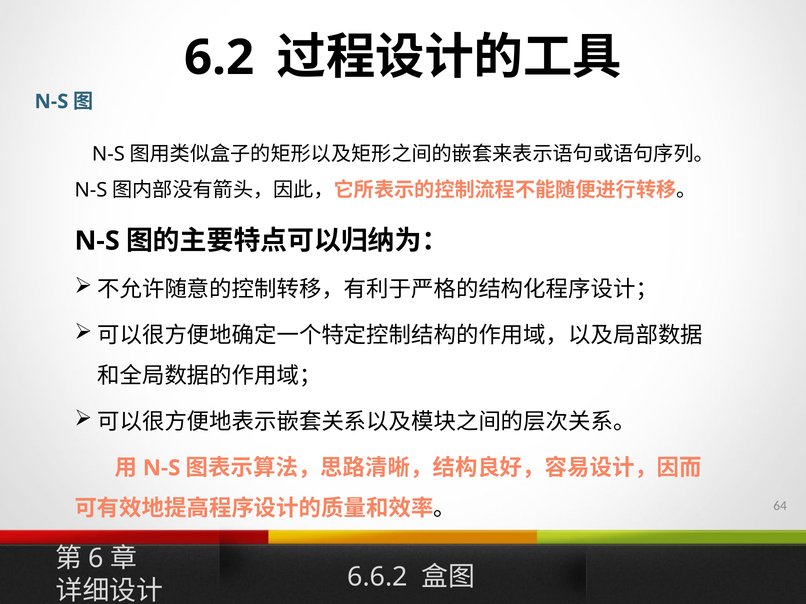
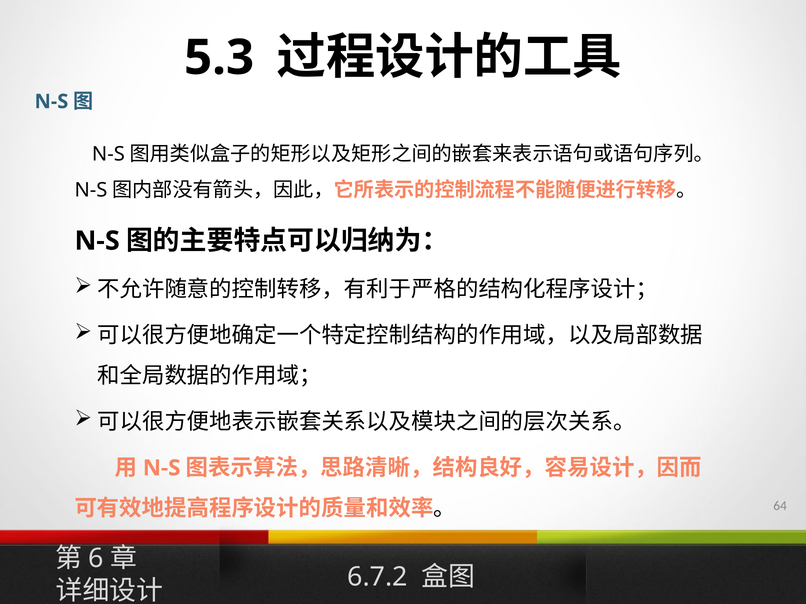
6.2: 6.2 -> 5.3 (219, 58)
6.6.2: 6.6.2 -> 6.7.2 (377, 577)
